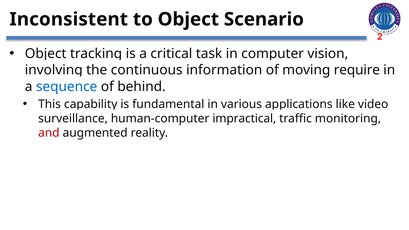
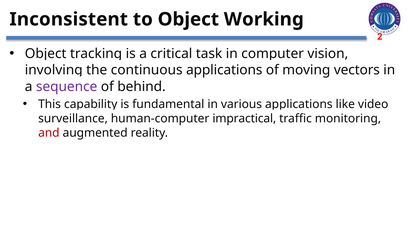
Scenario: Scenario -> Working (264, 19)
information: information -> applications (224, 70)
require: require -> vectors (357, 70)
sequence colour: blue -> purple (67, 87)
